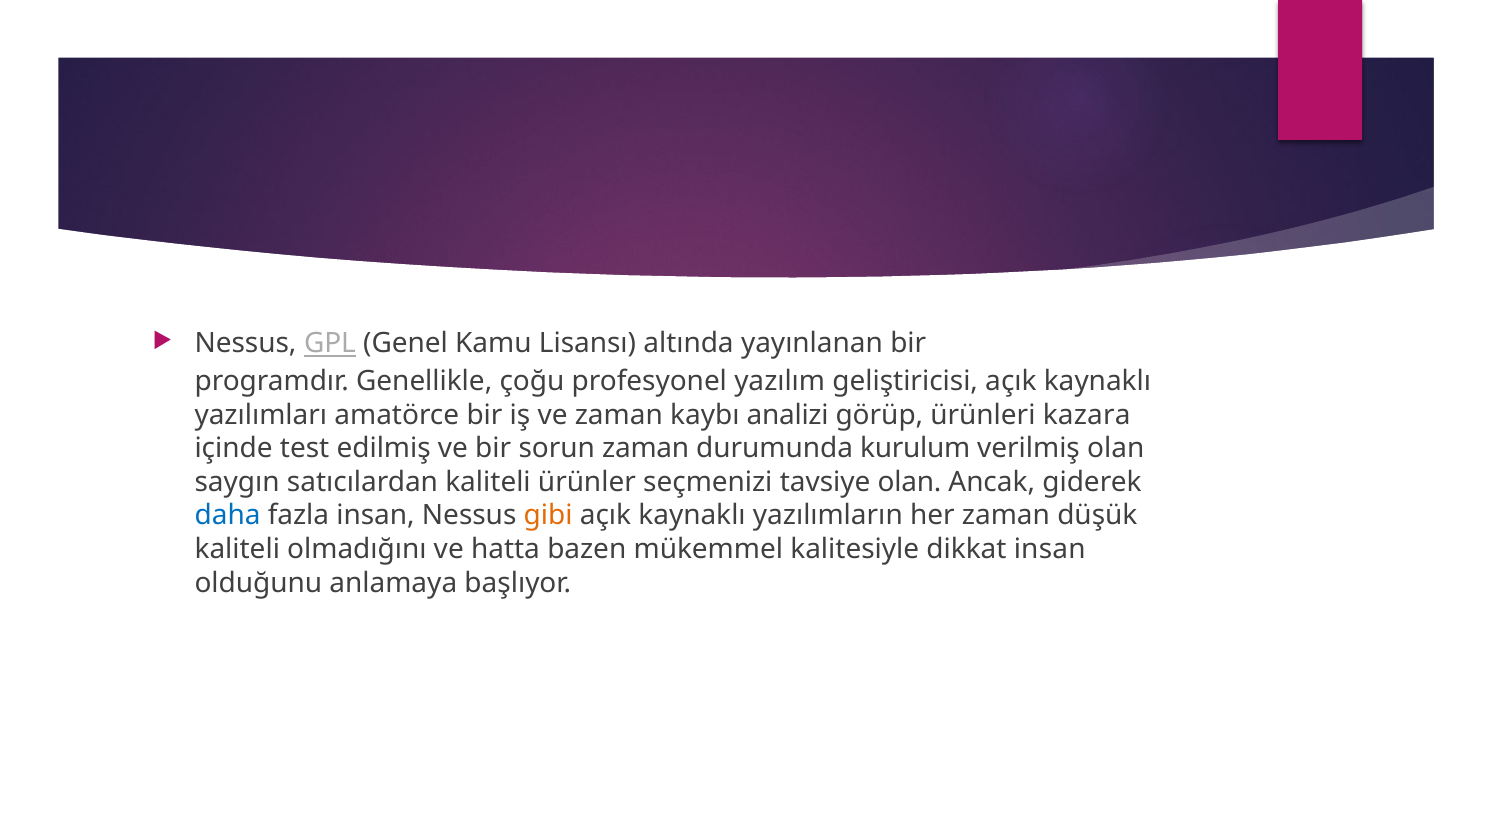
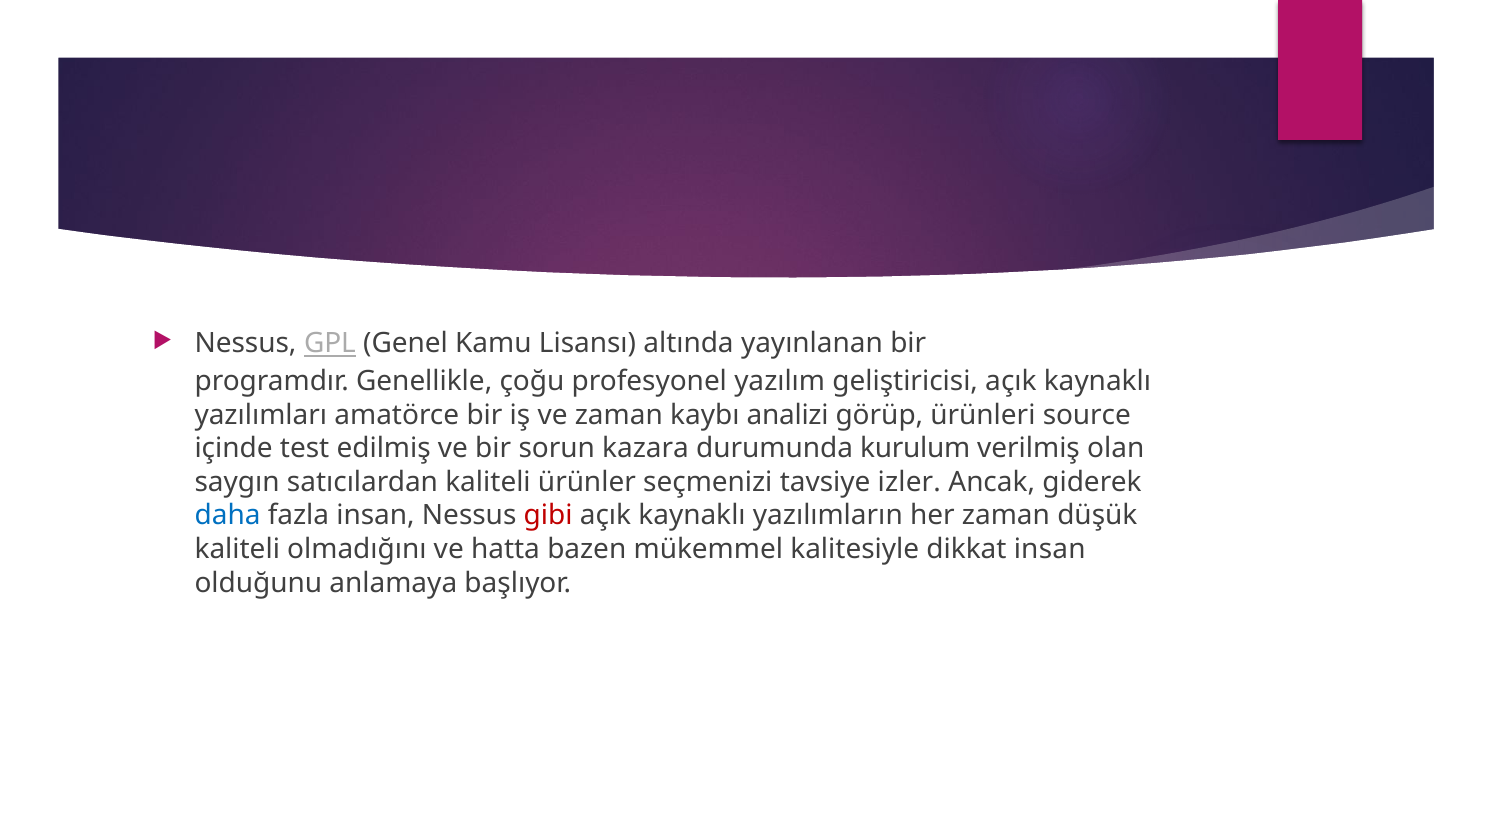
kazara: kazara -> source (1087, 415)
sorun zaman: zaman -> kazara (646, 448)
tavsiye olan: olan -> izler (909, 482)
gibi colour: orange -> red (548, 516)
